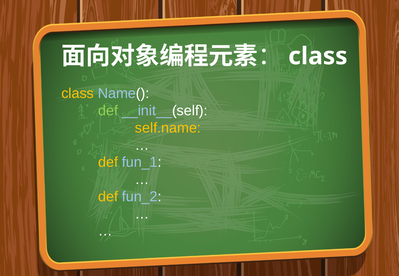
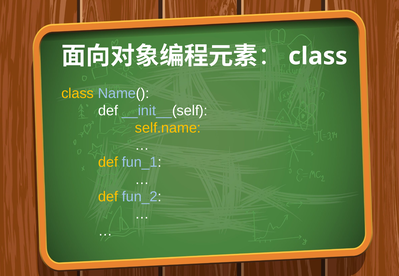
def colour: light green -> white (108, 111)
